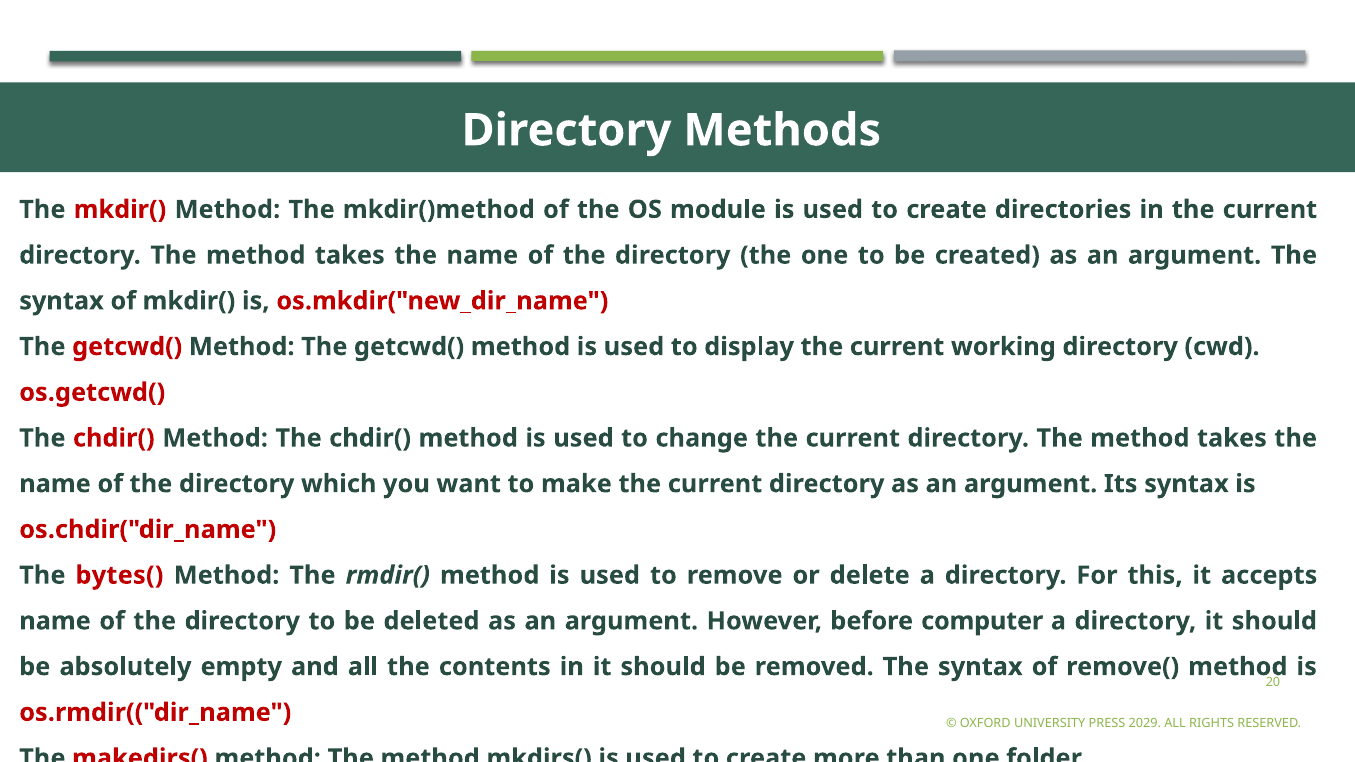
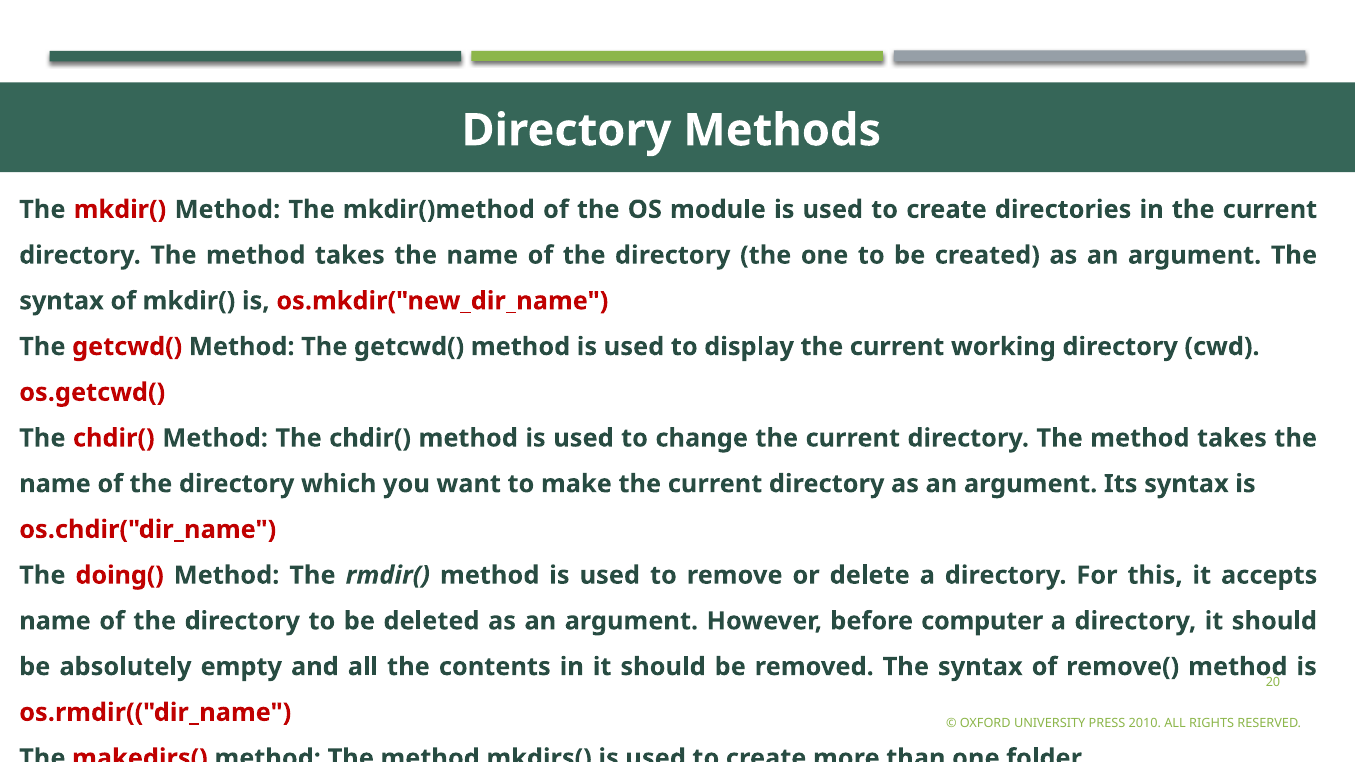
bytes(: bytes( -> doing( (120, 575)
2029: 2029 -> 2010 (1145, 724)
